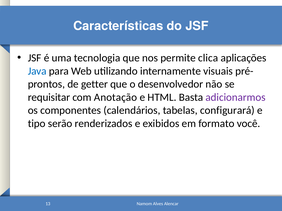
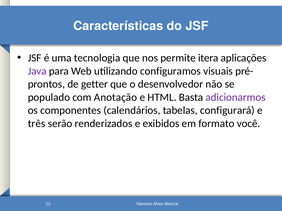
clica: clica -> itera (208, 58)
Java colour: blue -> purple (37, 71)
internamente: internamente -> configuramos (170, 71)
requisitar: requisitar -> populado (49, 97)
tipo: tipo -> três (37, 124)
